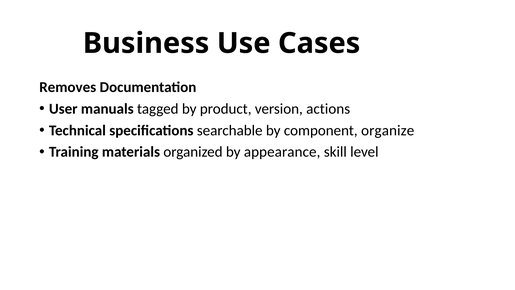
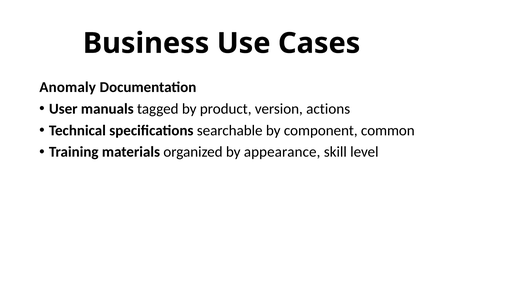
Removes: Removes -> Anomaly (68, 87)
organize: organize -> common (388, 130)
